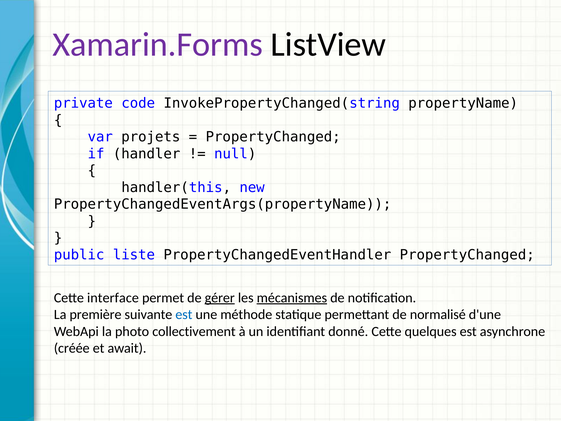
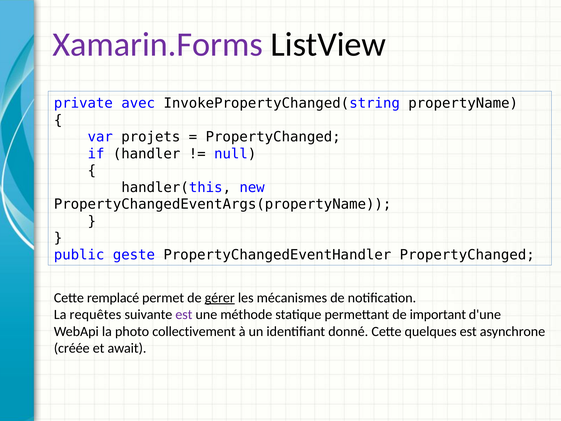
code: code -> avec (138, 103)
liste: liste -> geste (134, 255)
interface: interface -> remplacé (113, 298)
mécanismes underline: present -> none (292, 298)
première: première -> requêtes (95, 314)
est colour: blue -> purple (184, 314)
normalisé: normalisé -> important (438, 314)
